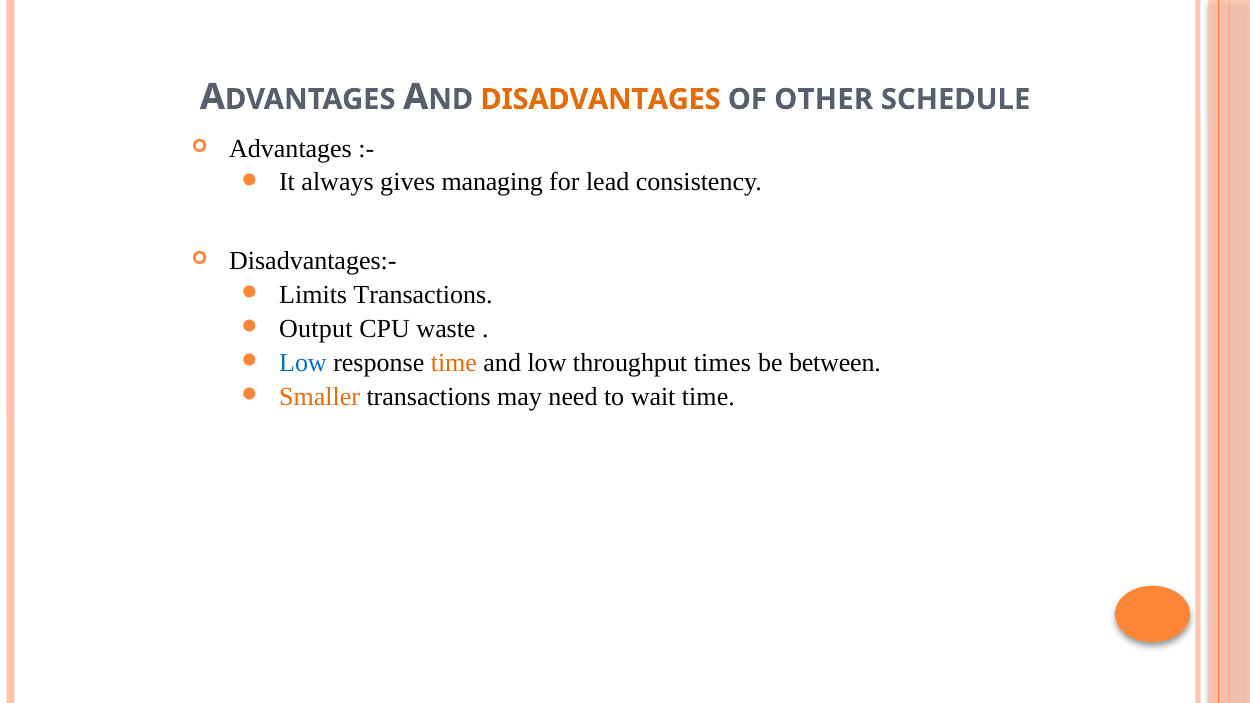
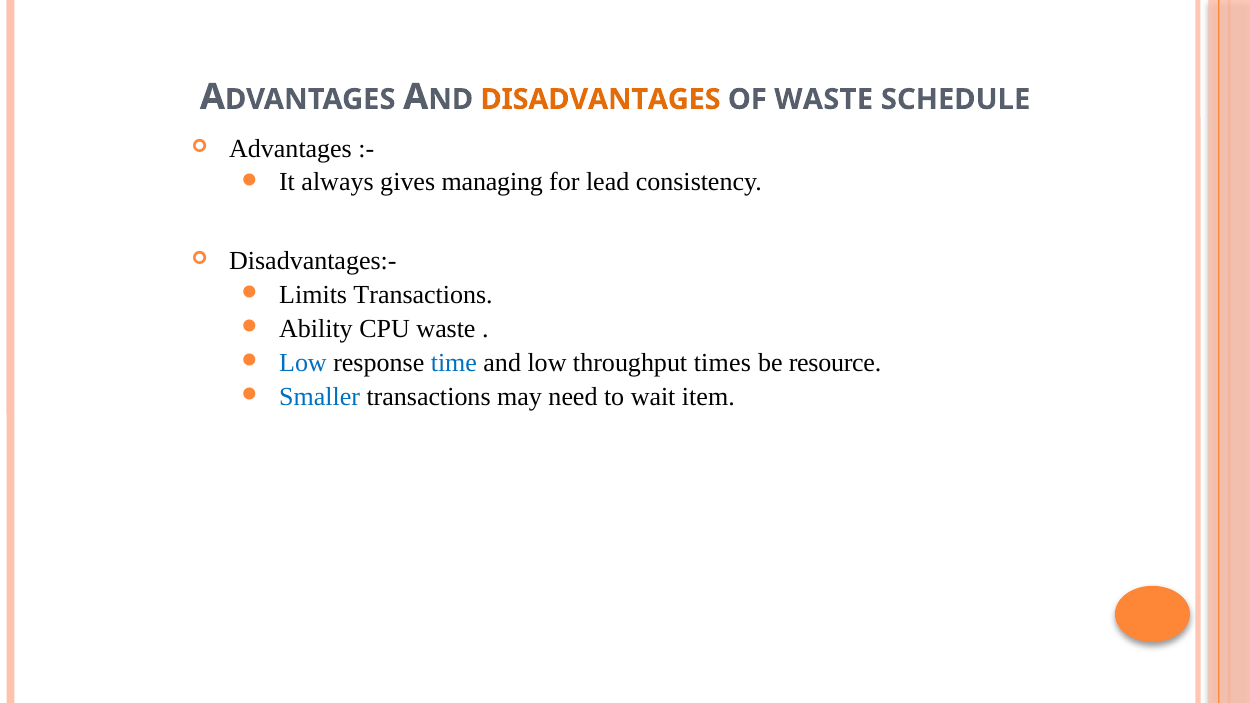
OF OTHER: OTHER -> WASTE (824, 99)
Output: Output -> Ability (316, 329)
time colour: orange -> blue (454, 363)
between: between -> resource (835, 363)
Smaller colour: orange -> blue (320, 397)
wait time: time -> item (708, 397)
